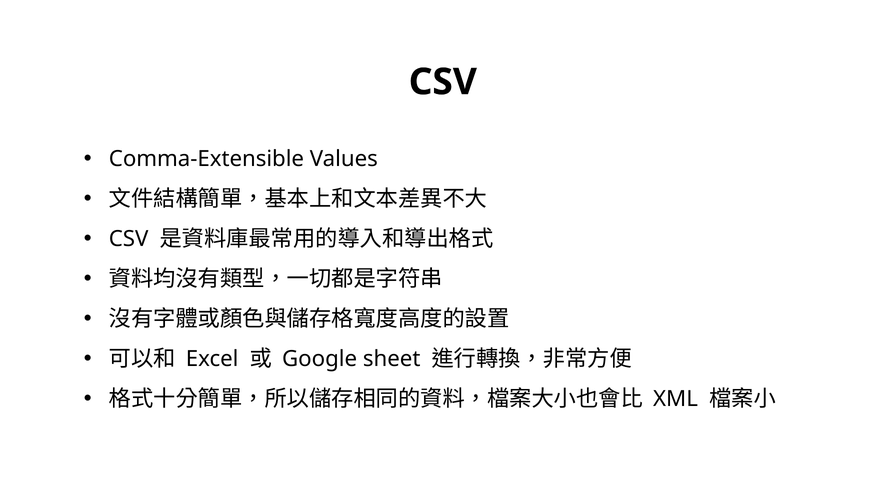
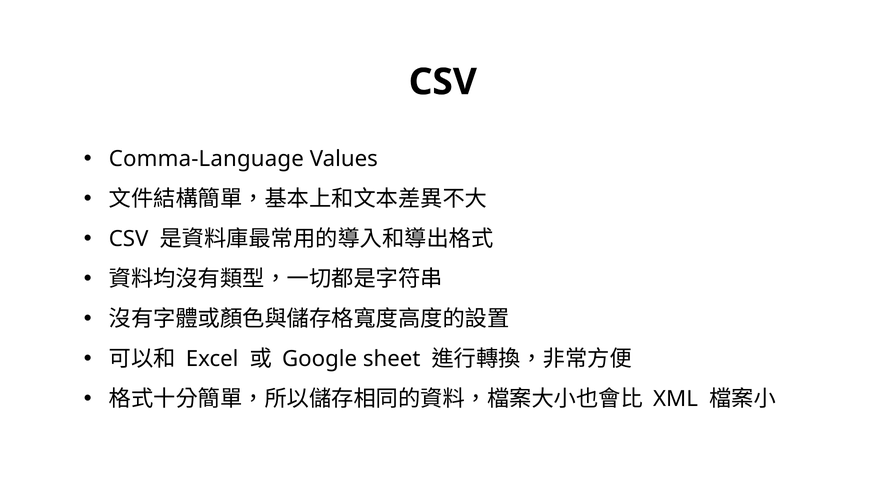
Comma-Extensible: Comma-Extensible -> Comma-Language (206, 159)
